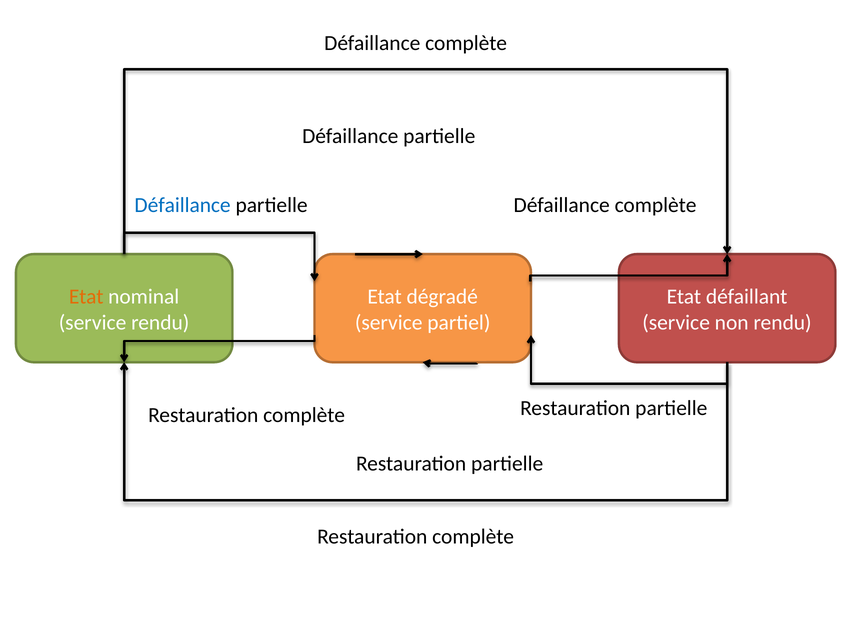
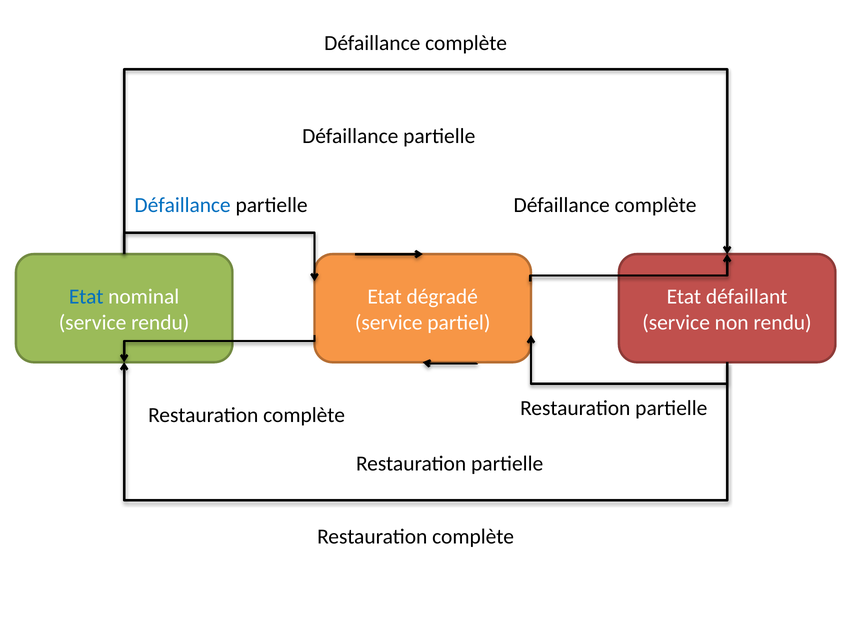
Etat colour: orange -> blue (86, 297)
